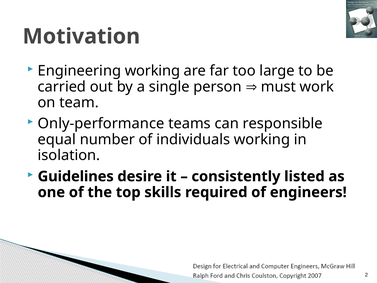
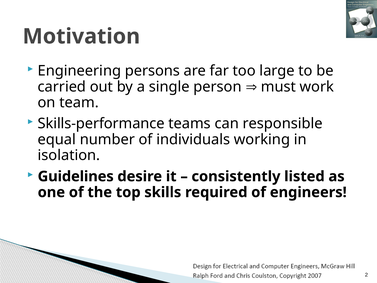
Engineering working: working -> persons (152, 71)
Only-performance: Only-performance -> Skills-performance (101, 124)
